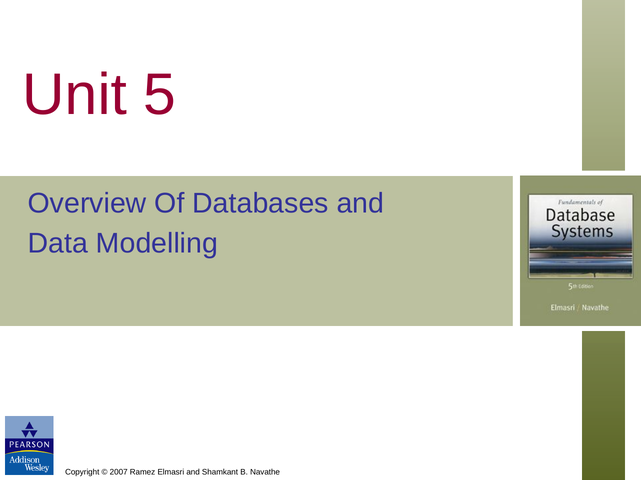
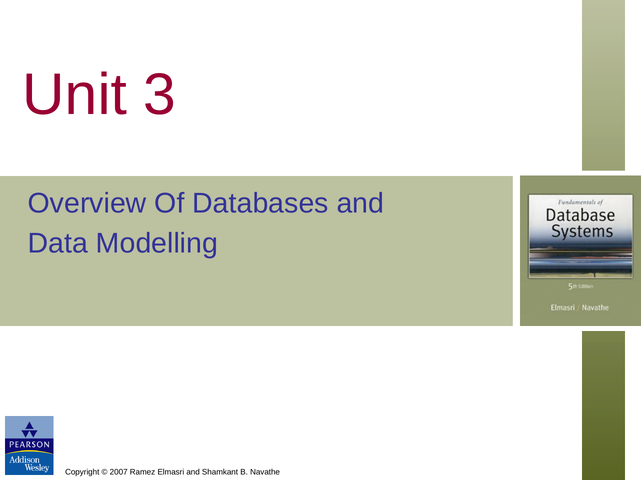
5: 5 -> 3 (159, 95)
